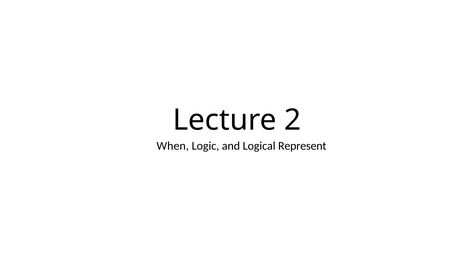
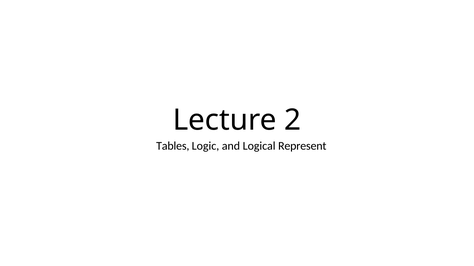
When: When -> Tables (173, 146)
